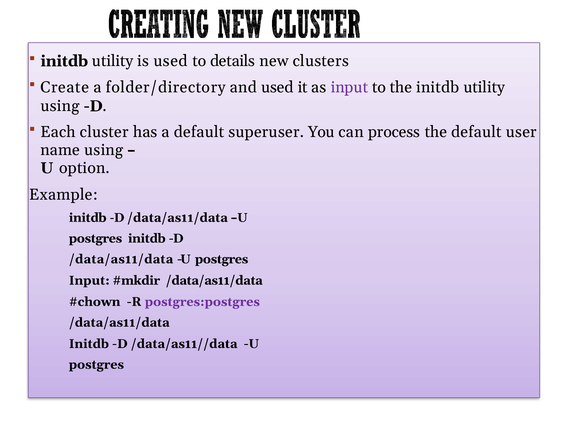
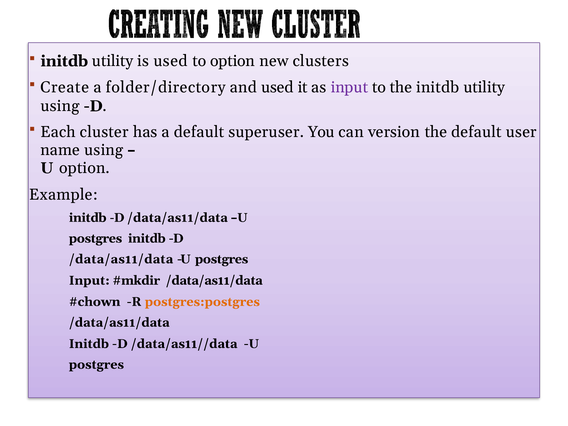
to details: details -> option (233, 61)
process: process -> version (394, 132)
postgres:postgres colour: purple -> orange (202, 302)
